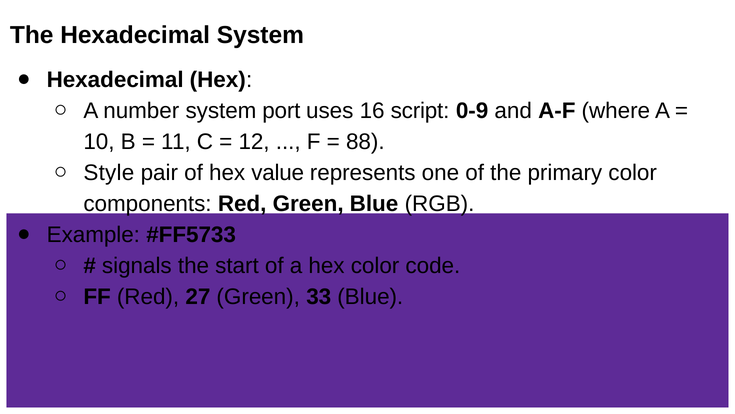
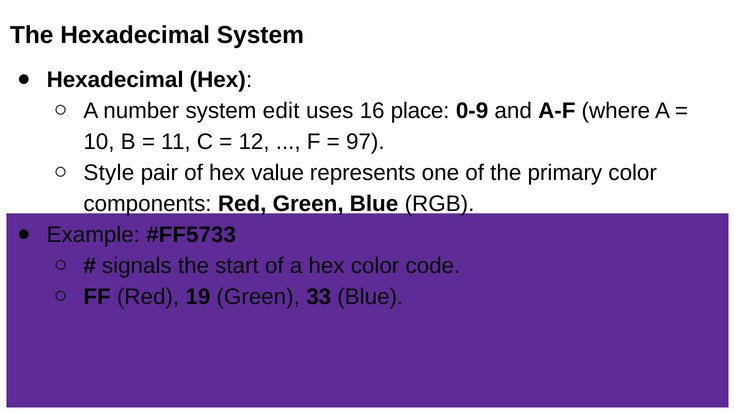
port: port -> edit (281, 111)
script: script -> place (420, 111)
88: 88 -> 97 (365, 142)
27: 27 -> 19 (198, 296)
